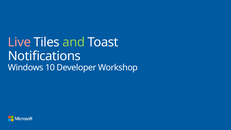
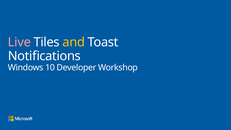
and colour: light green -> yellow (74, 42)
